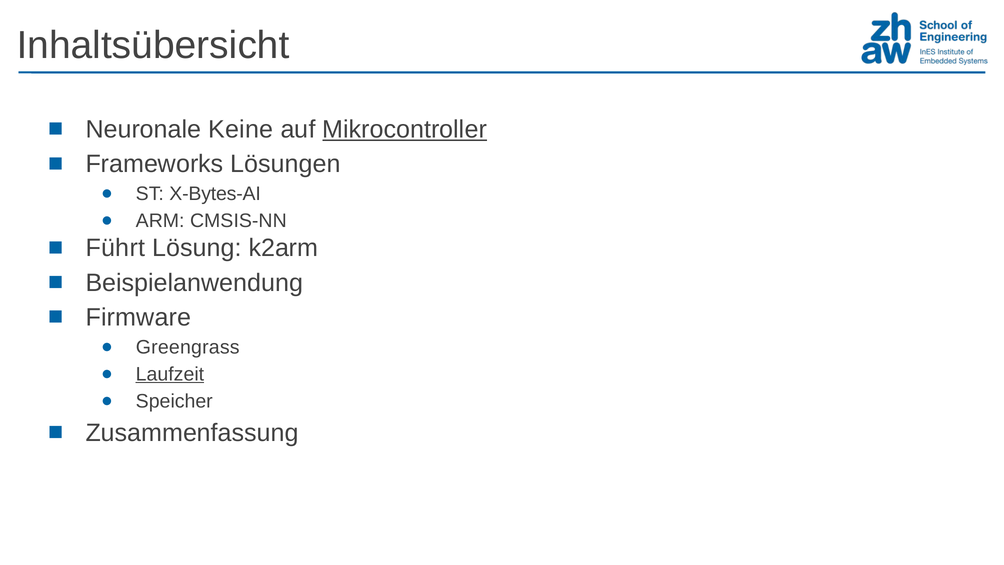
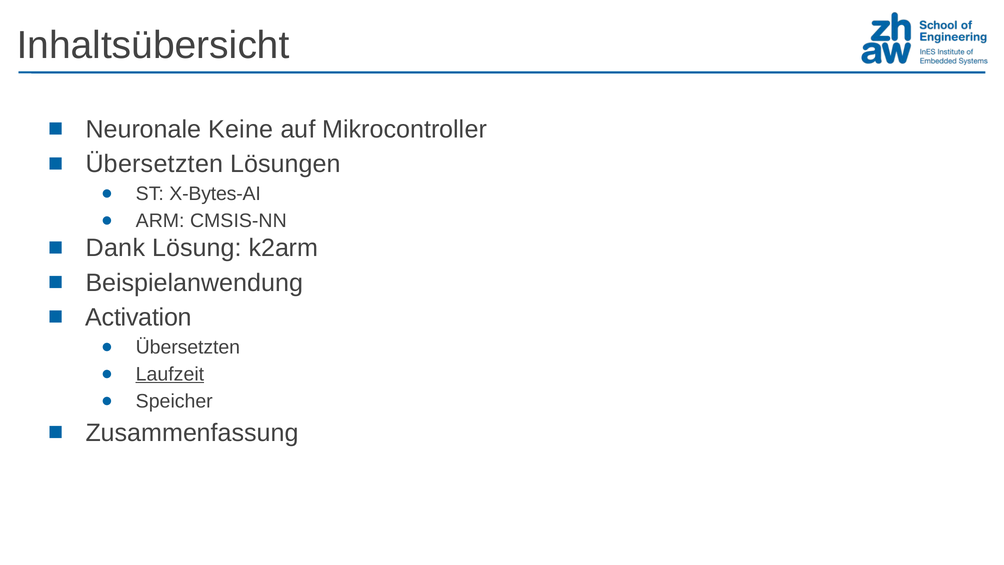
Mikrocontroller underline: present -> none (405, 129)
Frameworks: Frameworks -> Übersetzten (154, 164)
Führt: Führt -> Dank (115, 248)
Firmware: Firmware -> Activation (139, 317)
Greengrass: Greengrass -> Übersetzten (188, 347)
